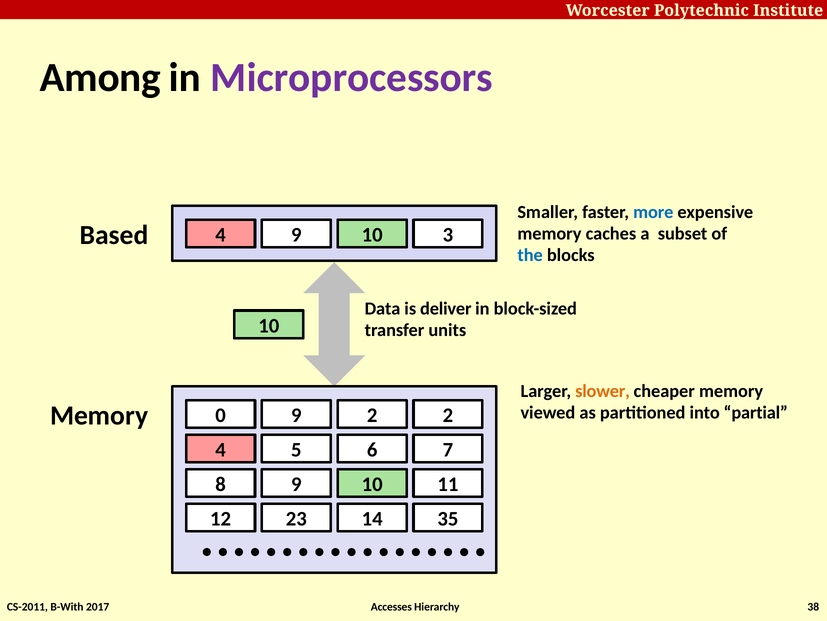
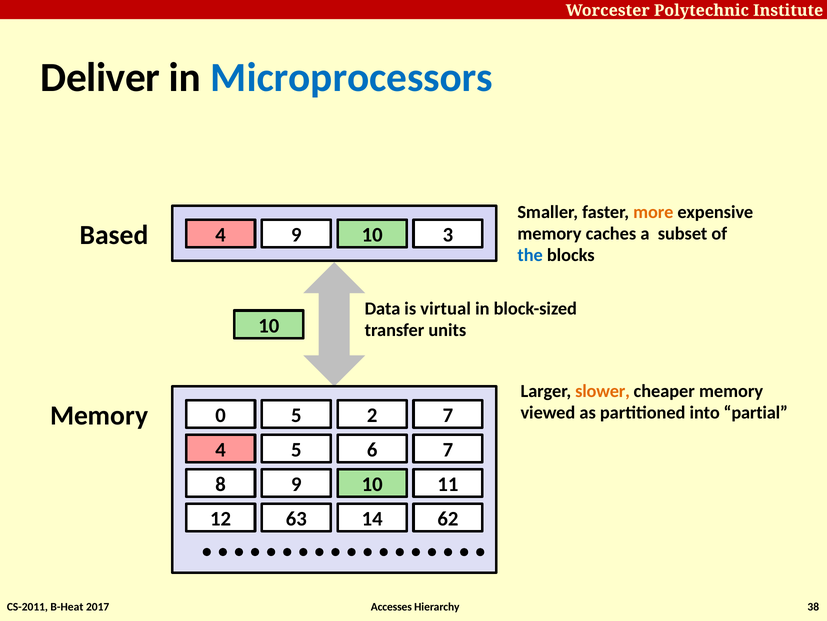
Among: Among -> Deliver (100, 78)
Microprocessors colour: purple -> blue (352, 78)
more colour: blue -> orange (653, 212)
deliver: deliver -> virtual (446, 308)
0 9: 9 -> 5 (296, 415)
2 2: 2 -> 7 (448, 415)
23: 23 -> 63 (296, 518)
35: 35 -> 62 (448, 518)
B-With: B-With -> B-Heat (67, 606)
